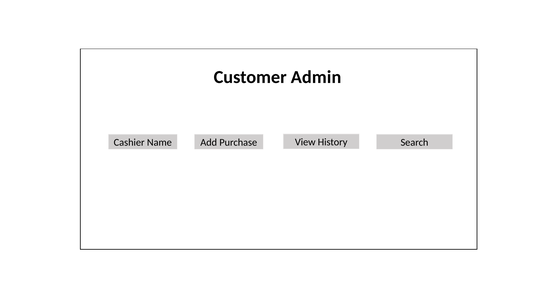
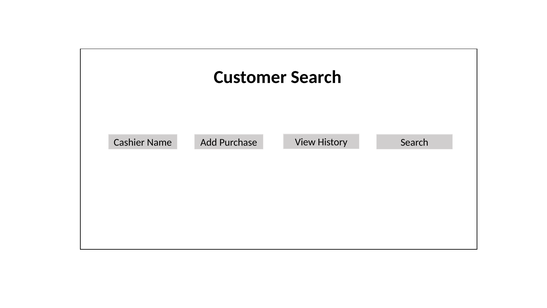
Customer Admin: Admin -> Search (316, 77)
